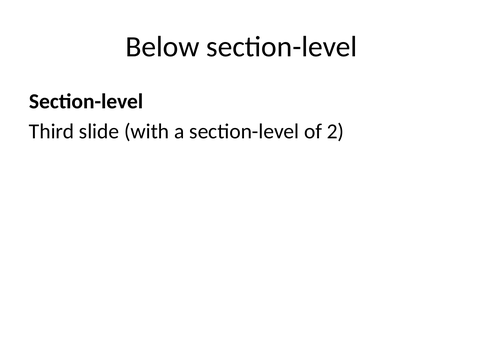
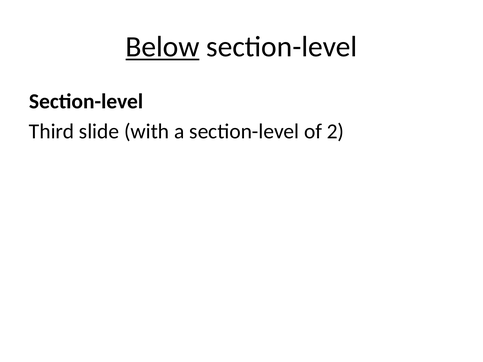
Below underline: none -> present (163, 47)
